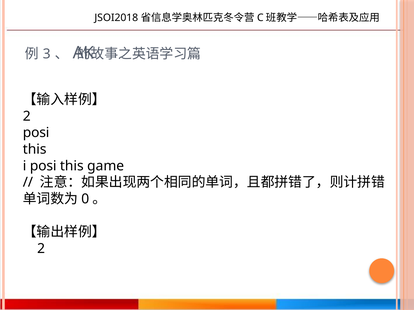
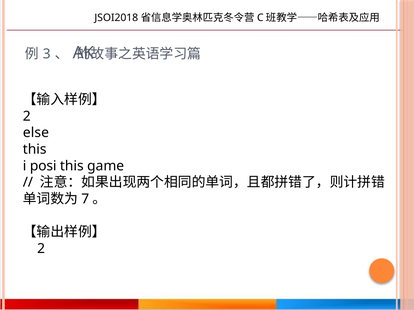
posi: posi -> else (36, 133)
0: 0 -> 7 (85, 199)
